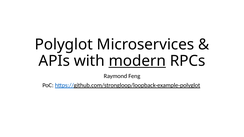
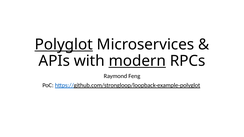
Polyglot underline: none -> present (64, 45)
